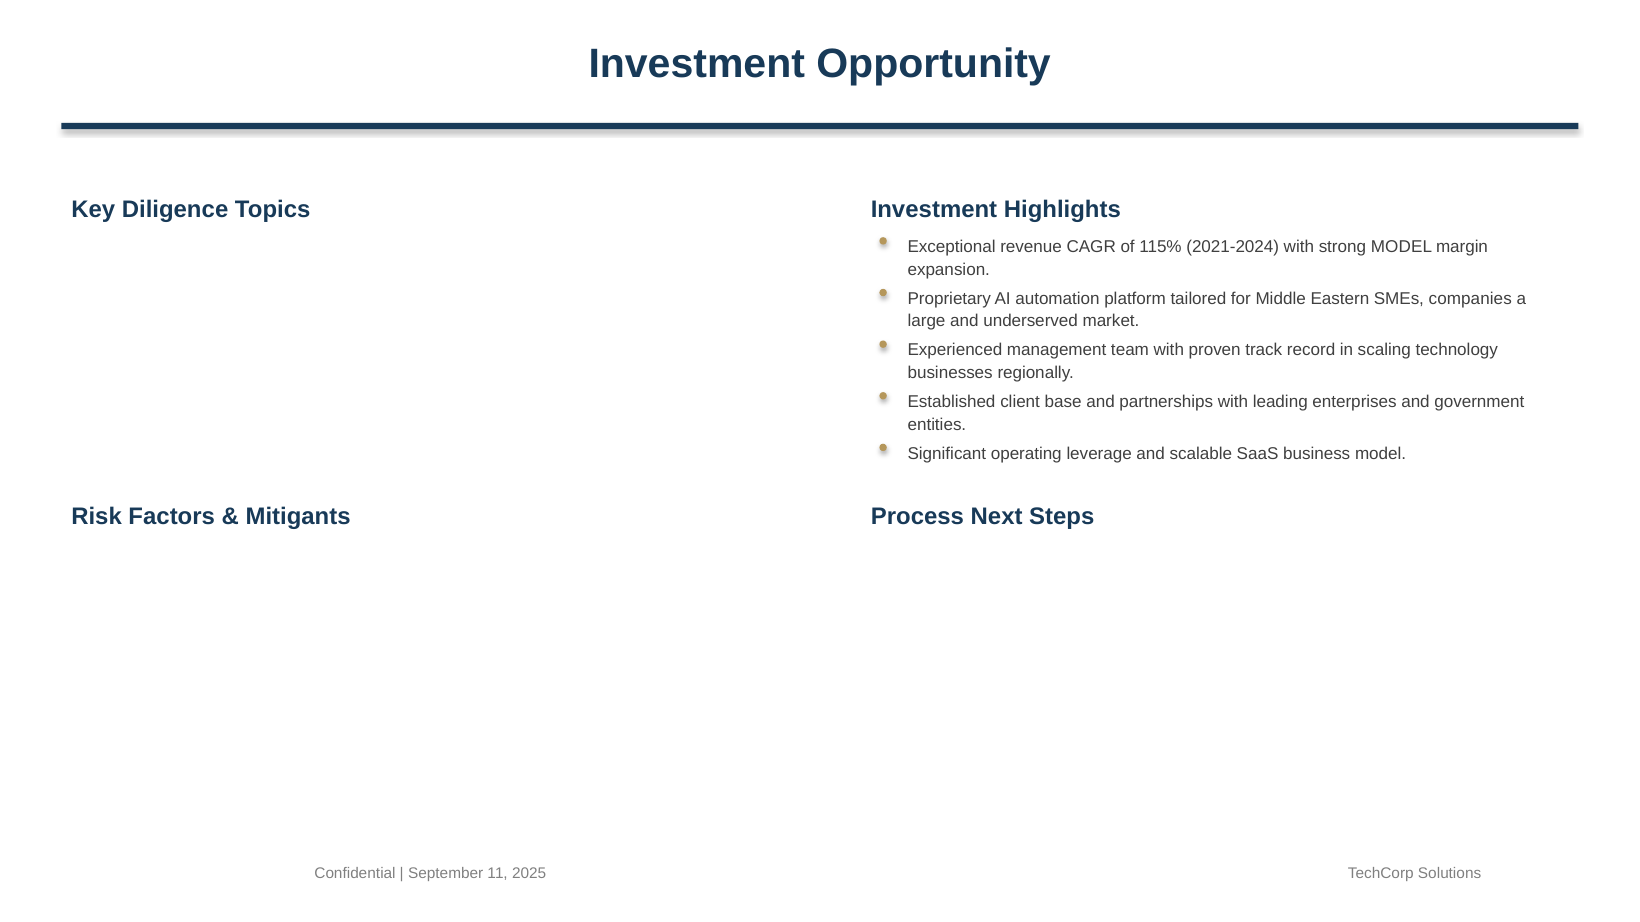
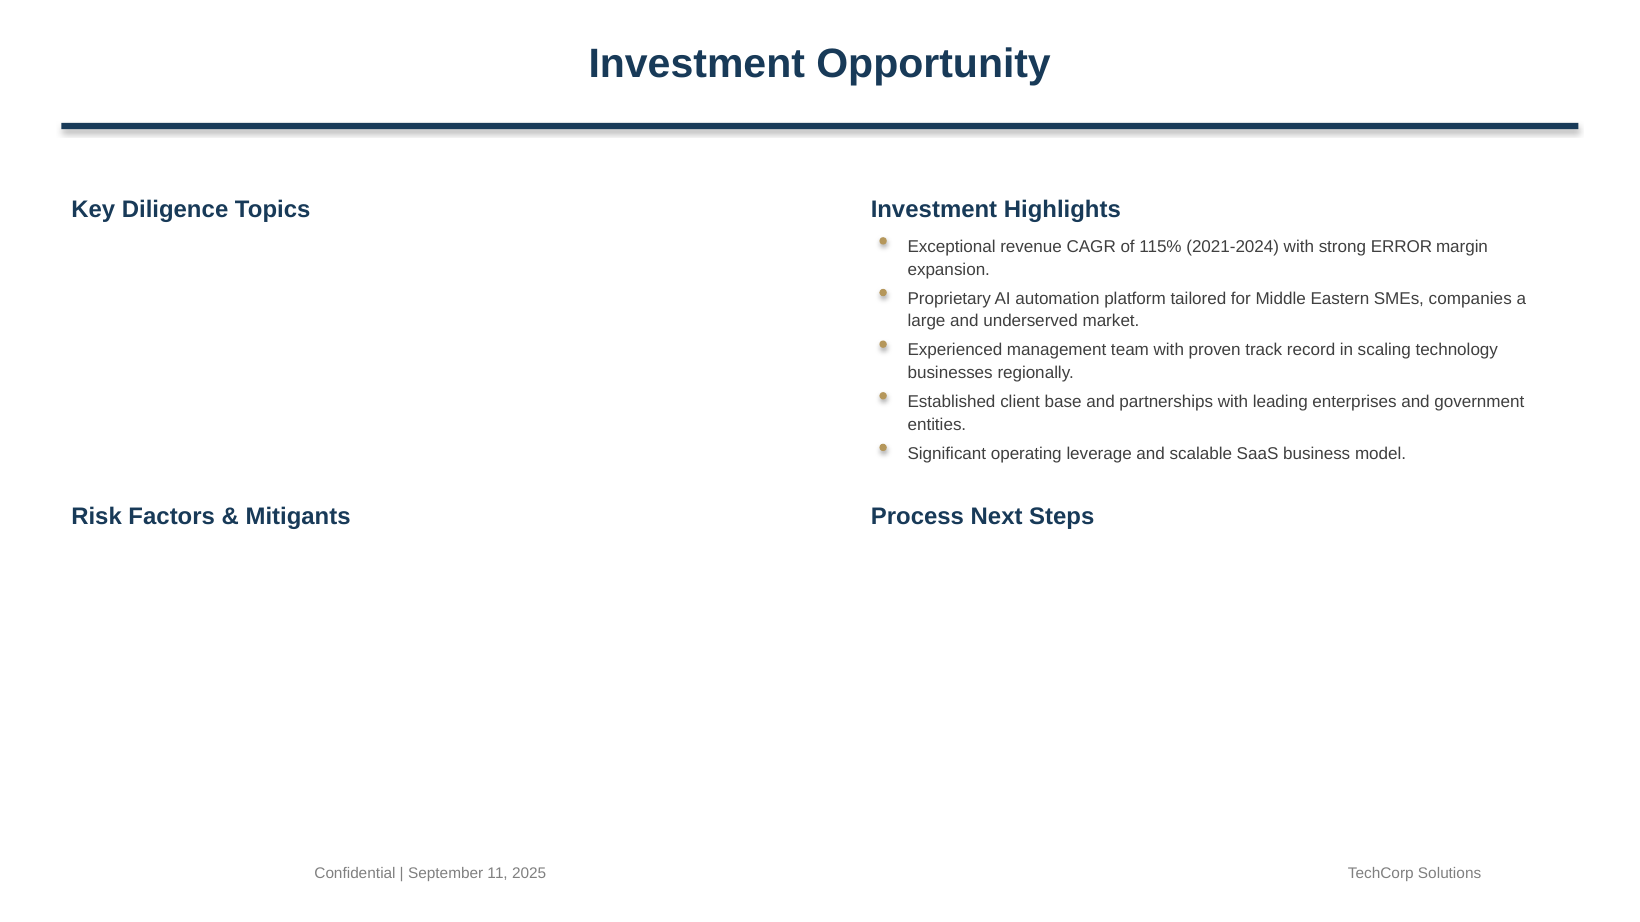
strong MODEL: MODEL -> ERROR (1402, 247)
